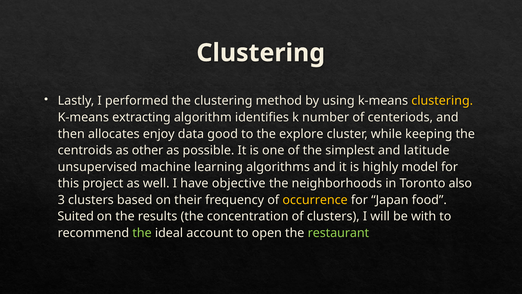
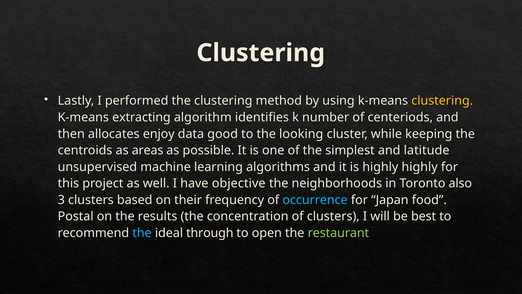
explore: explore -> looking (301, 134)
other: other -> areas (148, 150)
highly model: model -> highly (420, 167)
occurrence colour: yellow -> light blue (315, 200)
Suited: Suited -> Postal (76, 216)
with: with -> best (424, 216)
the colour: light green -> light blue (142, 233)
account: account -> through (210, 233)
